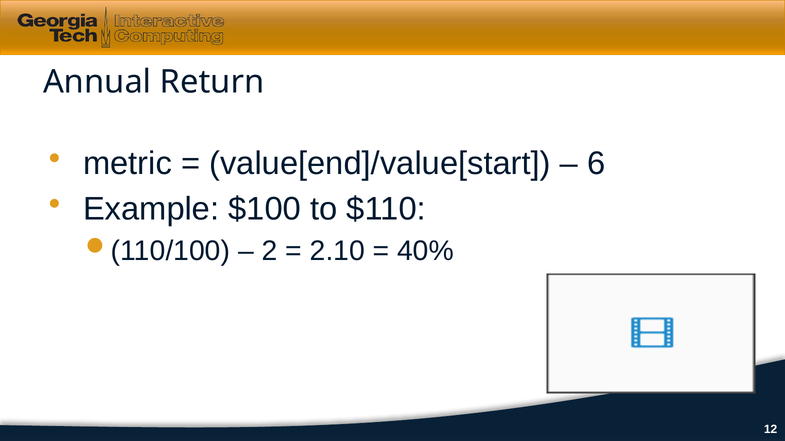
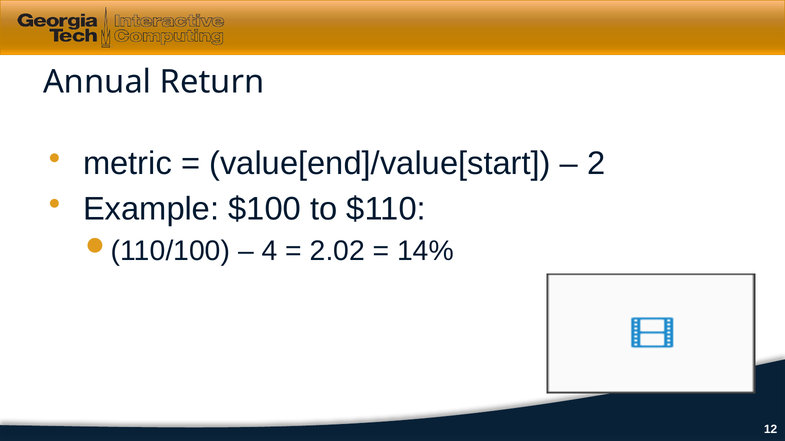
6: 6 -> 2 (596, 163)
2: 2 -> 4 (270, 251)
2.10: 2.10 -> 2.02 (337, 251)
40%: 40% -> 14% (426, 251)
